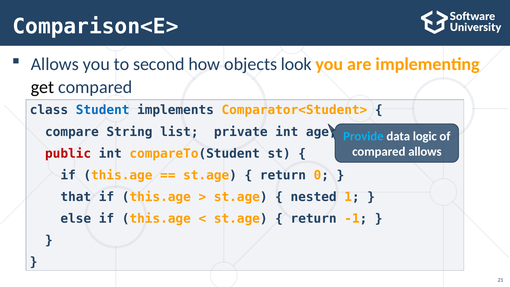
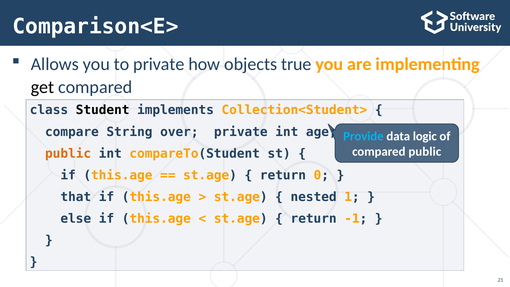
to second: second -> private (159, 64)
look: look -> true (296, 64)
Student colour: blue -> black (103, 110)
Comparator<Student>: Comparator<Student> -> Collection<Student> (294, 110)
list: list -> over (179, 132)
compared allows: allows -> public (425, 152)
public colour: red -> orange (68, 153)
